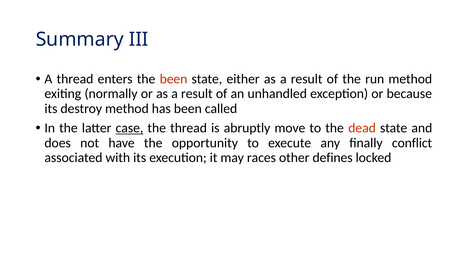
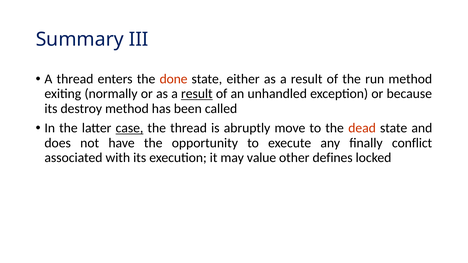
the been: been -> done (174, 79)
result underline: none -> present (197, 94)
races: races -> value (262, 158)
